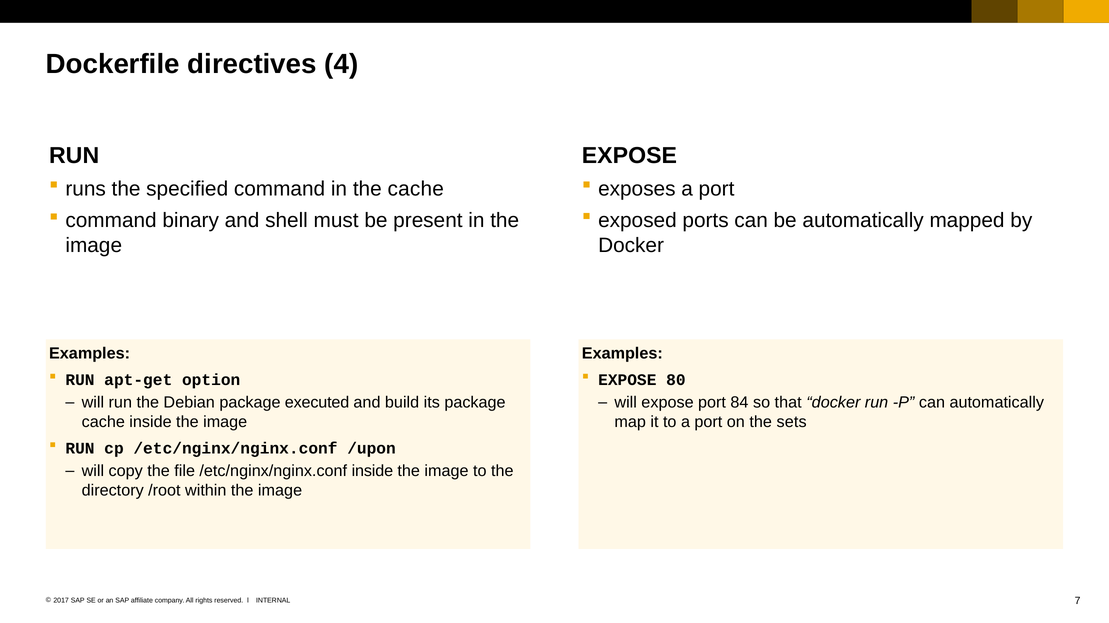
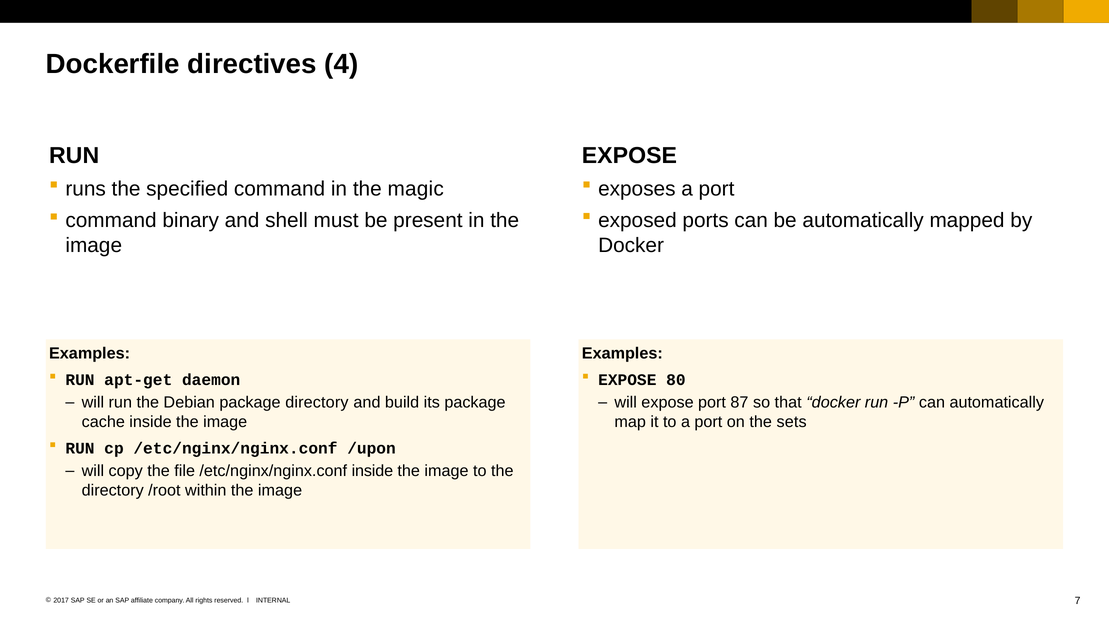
the cache: cache -> magic (416, 189)
option: option -> daemon (211, 380)
package executed: executed -> directory (317, 403)
84: 84 -> 87 (739, 403)
